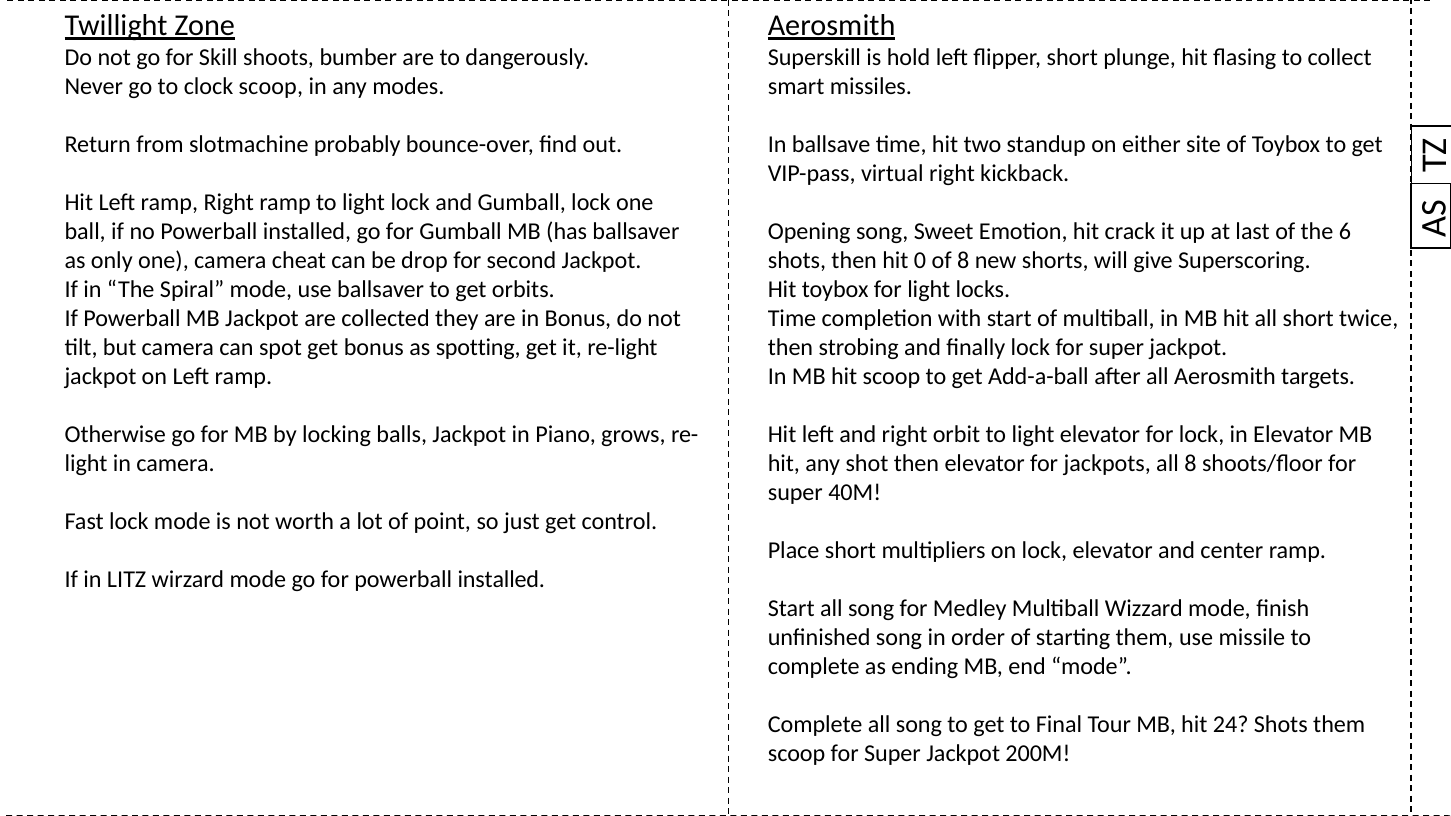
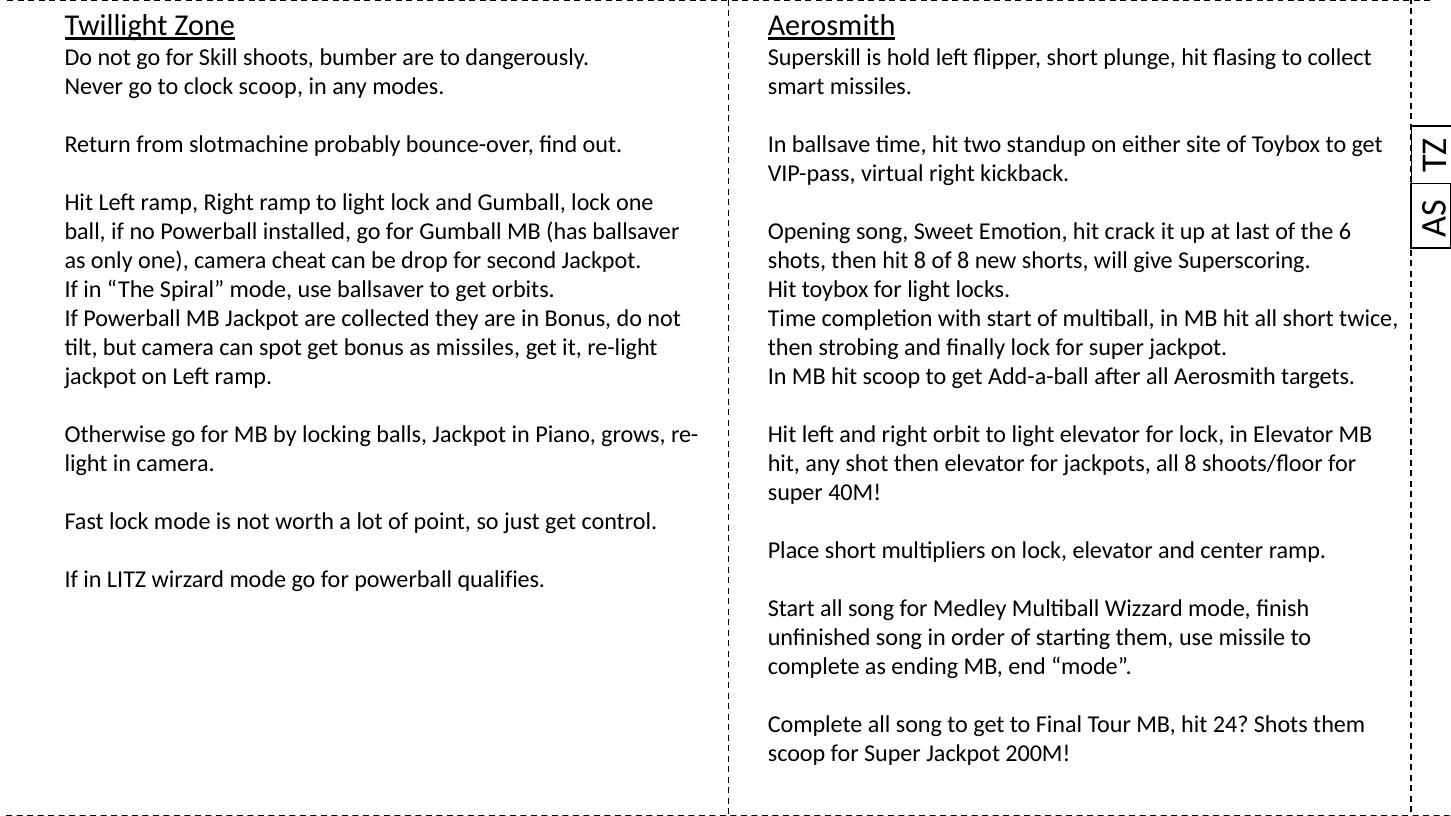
hit 0: 0 -> 8 (920, 261)
as spotting: spotting -> missiles (478, 348)
for powerball installed: installed -> qualifies (501, 580)
